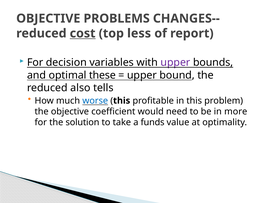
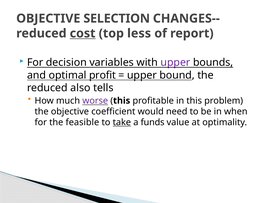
PROBLEMS: PROBLEMS -> SELECTION (117, 18)
these: these -> profit (102, 75)
worse colour: blue -> purple (95, 101)
more: more -> when (236, 112)
solution: solution -> feasible (82, 122)
take underline: none -> present (122, 122)
